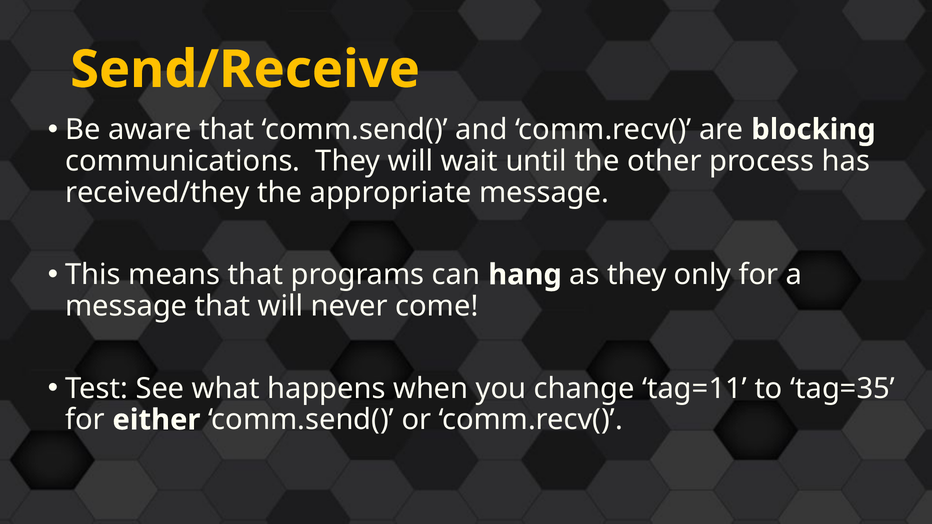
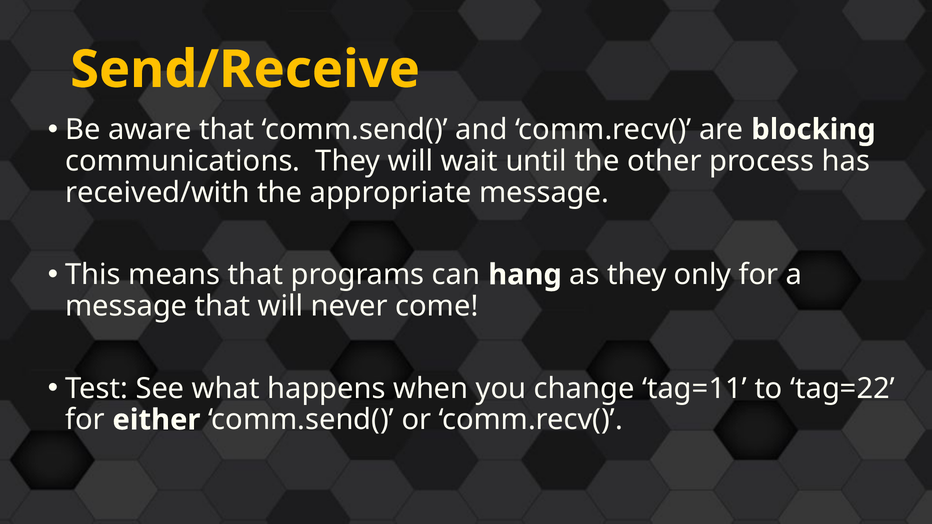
received/they: received/they -> received/with (157, 192)
tag=35: tag=35 -> tag=22 (843, 389)
